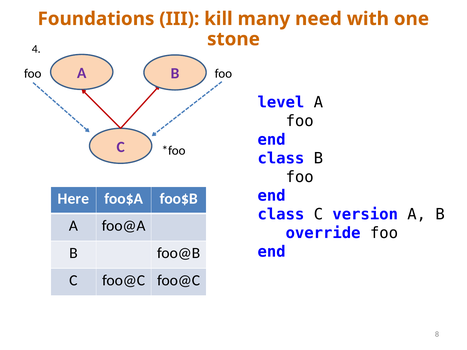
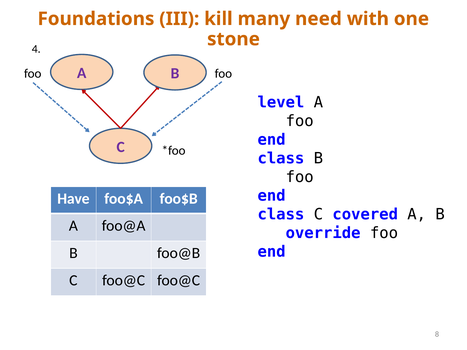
Here: Here -> Have (73, 199)
version: version -> covered (365, 214)
